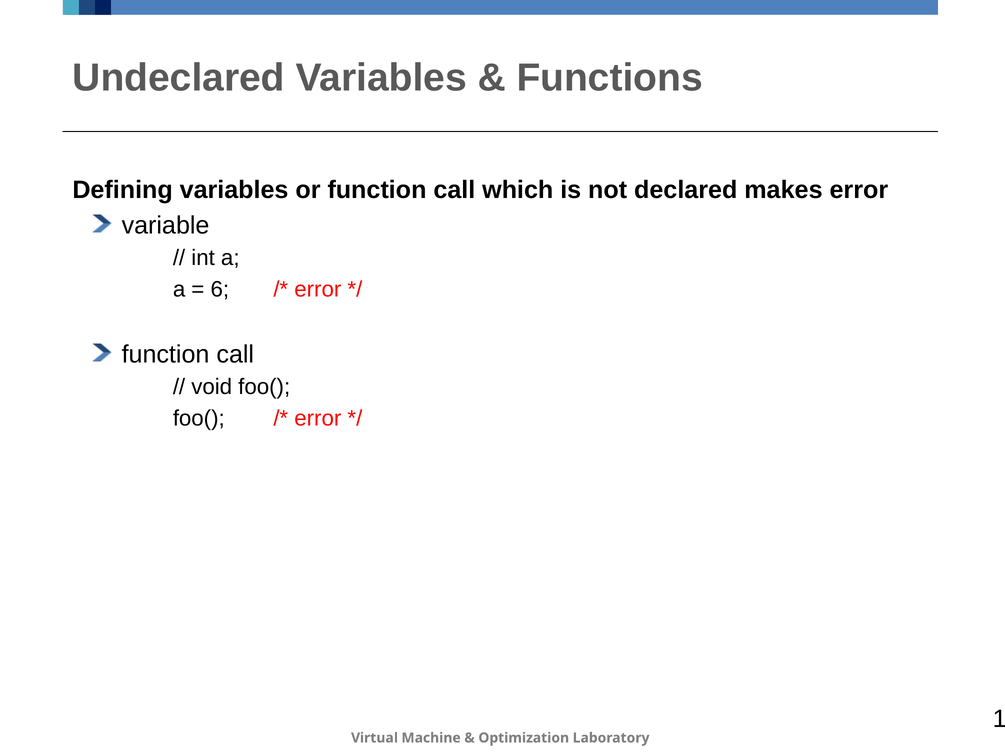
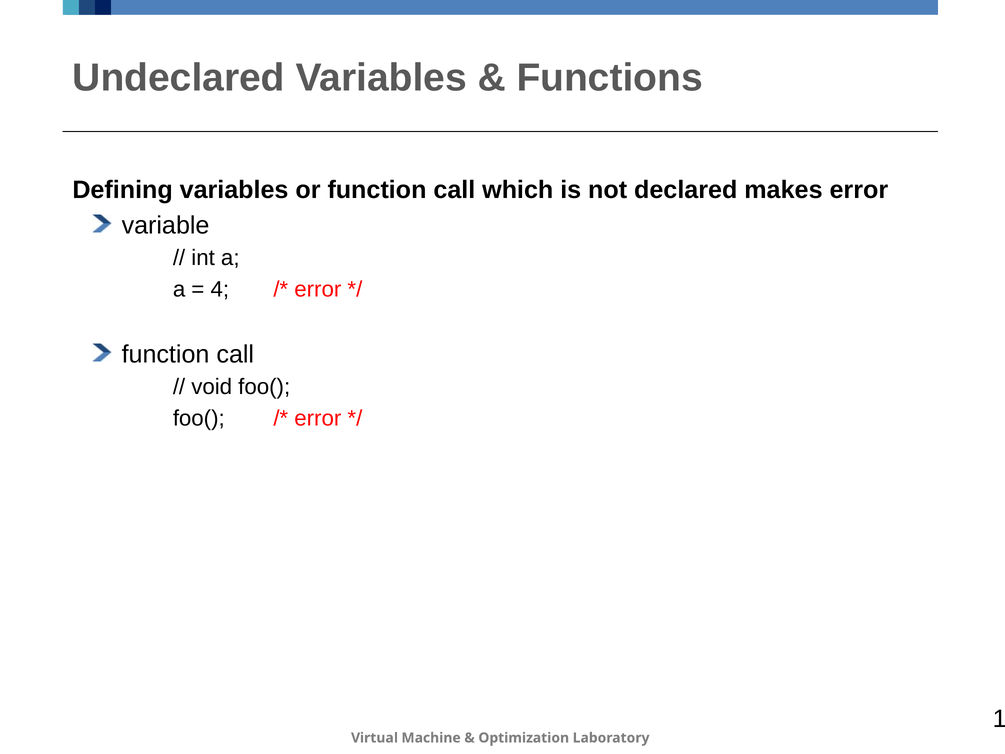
6: 6 -> 4 (220, 289)
